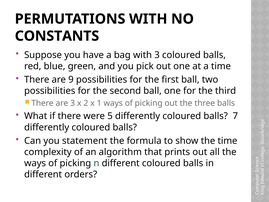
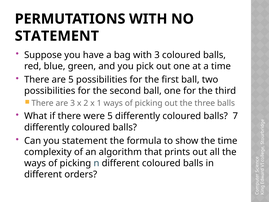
CONSTANTS: CONSTANTS -> STATEMENT (57, 36)
are 9: 9 -> 5 (71, 80)
